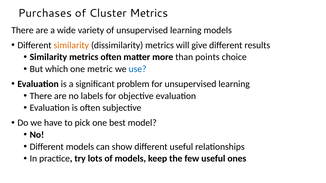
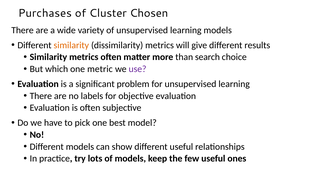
Cluster Metrics: Metrics -> Chosen (149, 13)
points: points -> search (207, 57)
use colour: blue -> purple (138, 69)
